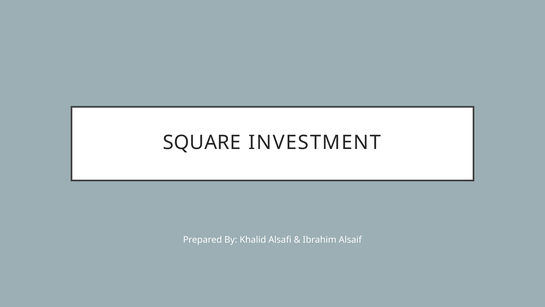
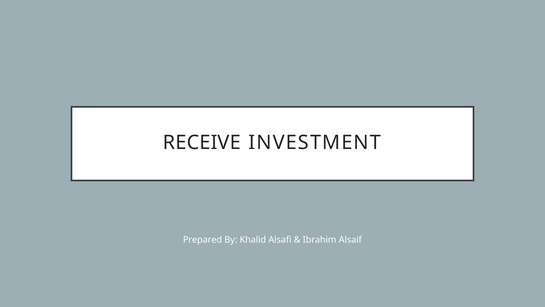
SQUARE: SQUARE -> RECEIVE (202, 142)
